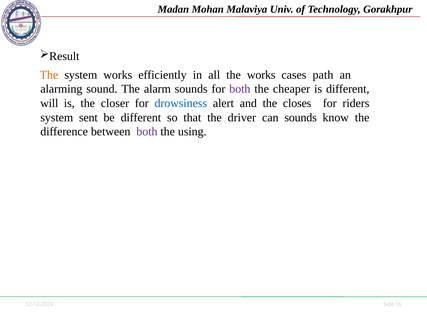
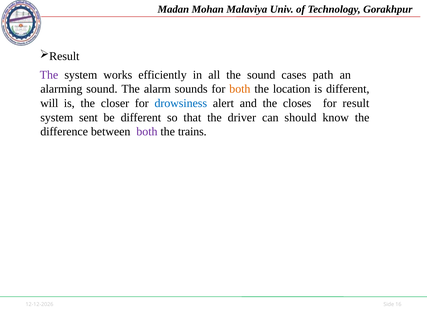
The colour: orange -> purple (49, 75)
the works: works -> sound (261, 75)
both colour: purple -> orange (240, 89)
cheaper: cheaper -> location (292, 89)
riders: riders -> result (356, 103)
can sounds: sounds -> should (301, 118)
using: using -> trains (192, 132)
